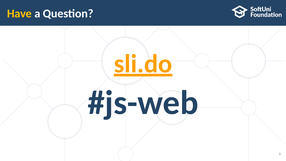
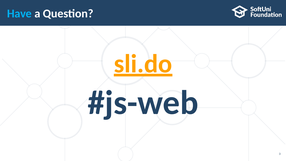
Have colour: yellow -> light blue (19, 14)
